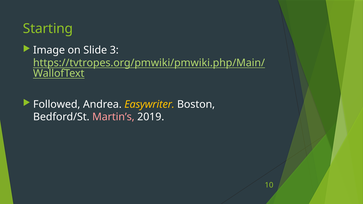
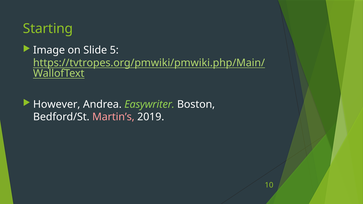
3: 3 -> 5 (114, 50)
Followed: Followed -> However (57, 104)
Easywriter colour: yellow -> light green (149, 104)
